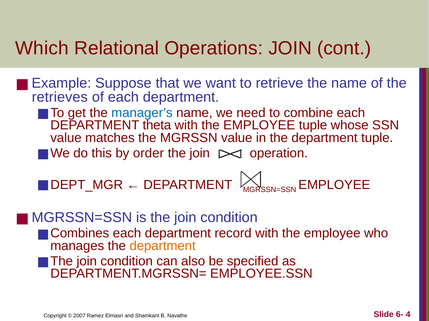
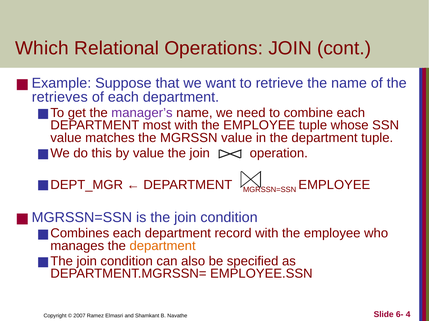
manager’s colour: blue -> purple (142, 113)
theta: theta -> most (157, 126)
by order: order -> value (149, 153)
